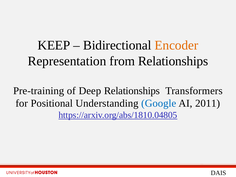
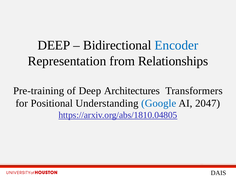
KEEP: KEEP -> DEEP (54, 45)
Encoder colour: orange -> blue (176, 45)
Deep Relationships: Relationships -> Architectures (132, 91)
2011: 2011 -> 2047 (208, 103)
